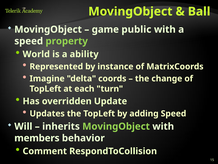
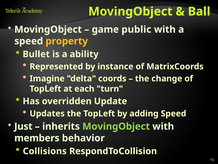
property colour: light green -> yellow (67, 41)
World: World -> Bullet (36, 54)
Will: Will -> Just (23, 126)
Comment: Comment -> Collisions (45, 151)
